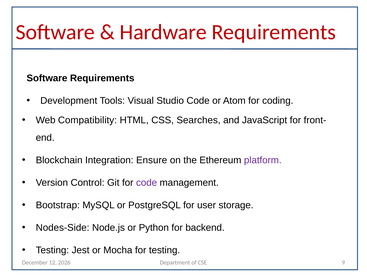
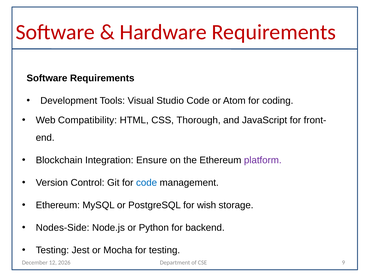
Searches: Searches -> Thorough (199, 120)
code colour: purple -> blue (147, 183)
Bootstrap: Bootstrap -> Ethereum (58, 205)
user: user -> wish (207, 205)
